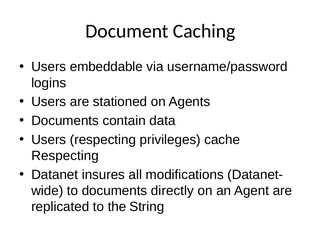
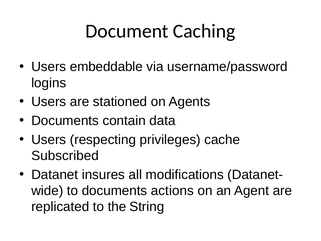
Respecting: Respecting -> Subscribed (65, 156)
directly: directly -> actions (172, 191)
